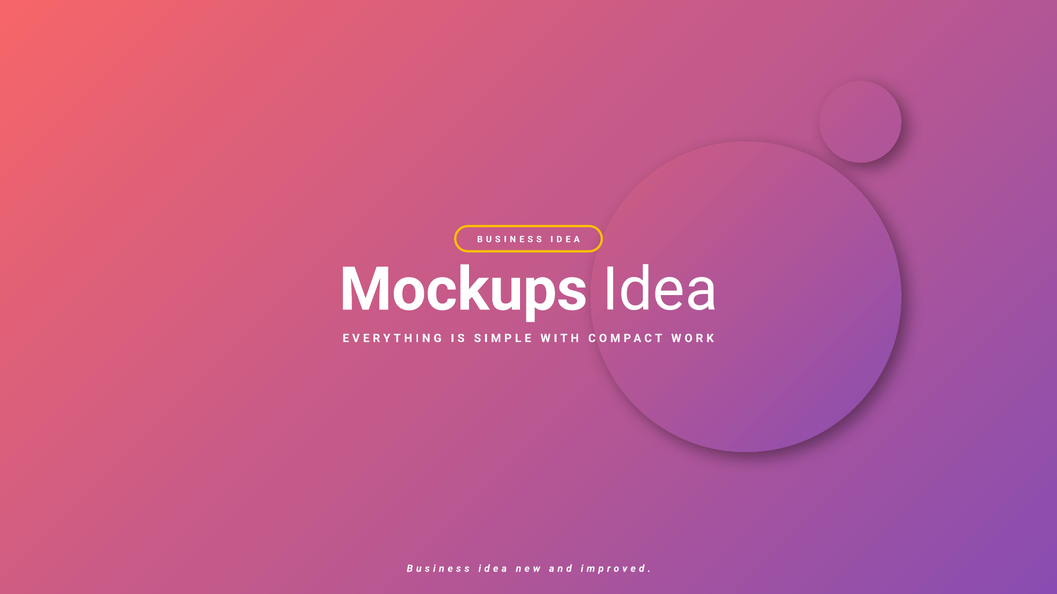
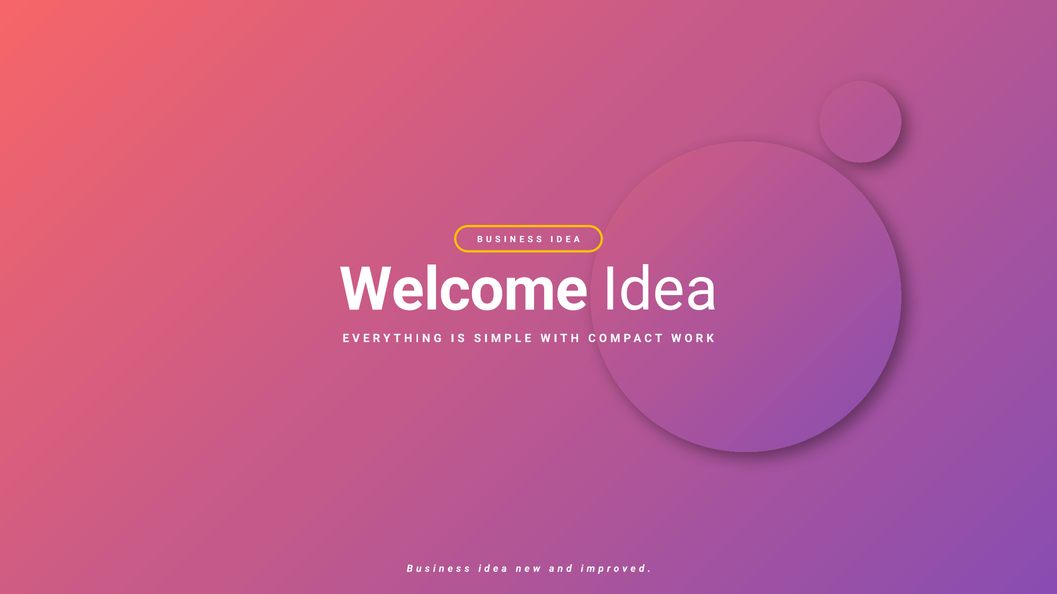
Mockups: Mockups -> Welcome (464, 290)
